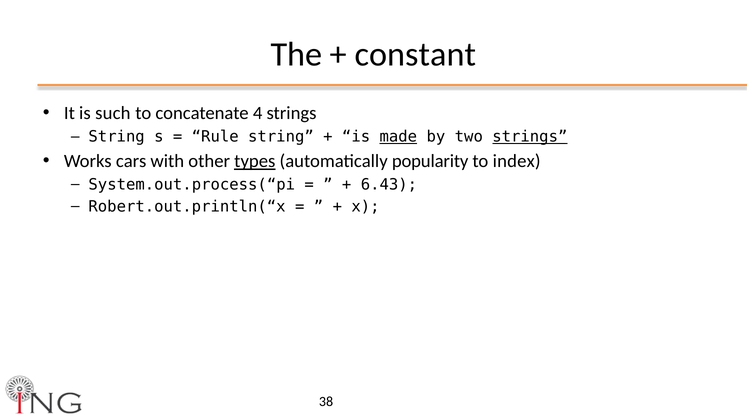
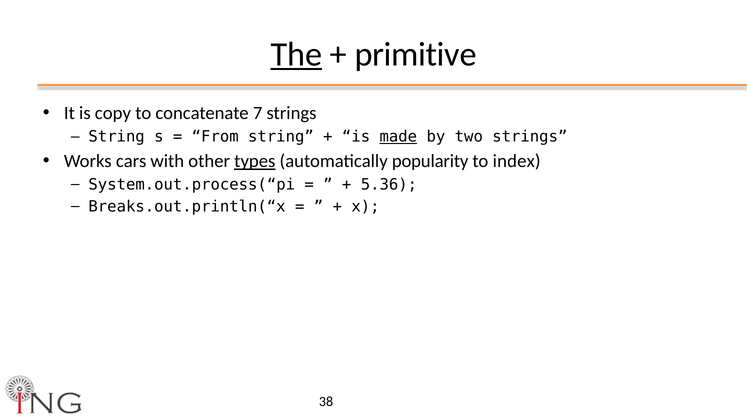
The underline: none -> present (296, 54)
constant: constant -> primitive (416, 54)
such: such -> copy (113, 113)
4: 4 -> 7 (258, 113)
Rule: Rule -> From (215, 137)
strings underline: present -> none (530, 137)
6.43: 6.43 -> 5.36 (389, 185)
Robert.out.println(“x: Robert.out.println(“x -> Breaks.out.println(“x (187, 207)
